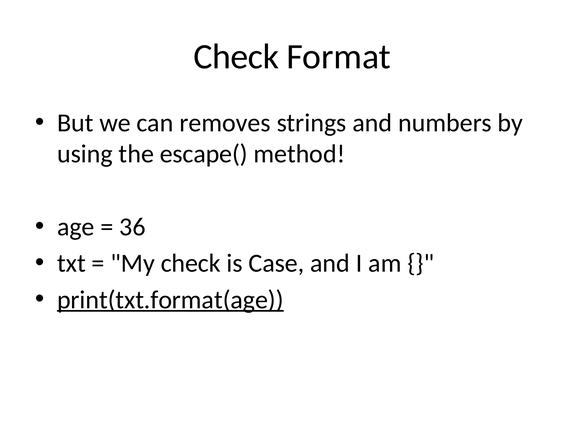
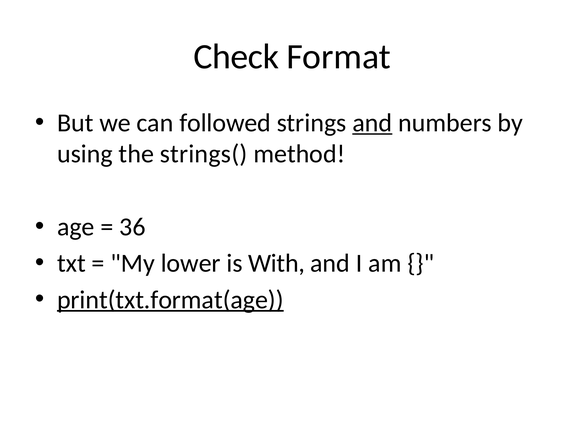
removes: removes -> followed (225, 123)
and underline: none -> present (372, 123)
escape(: escape( -> strings( (204, 154)
My check: check -> lower (191, 263)
Case: Case -> With (277, 263)
